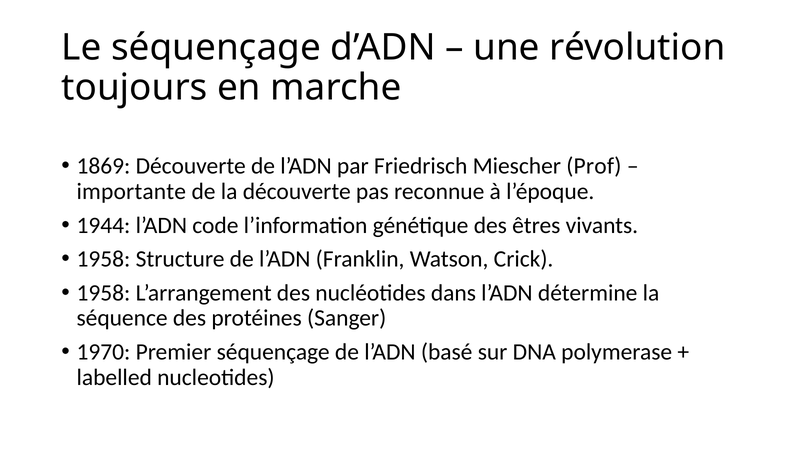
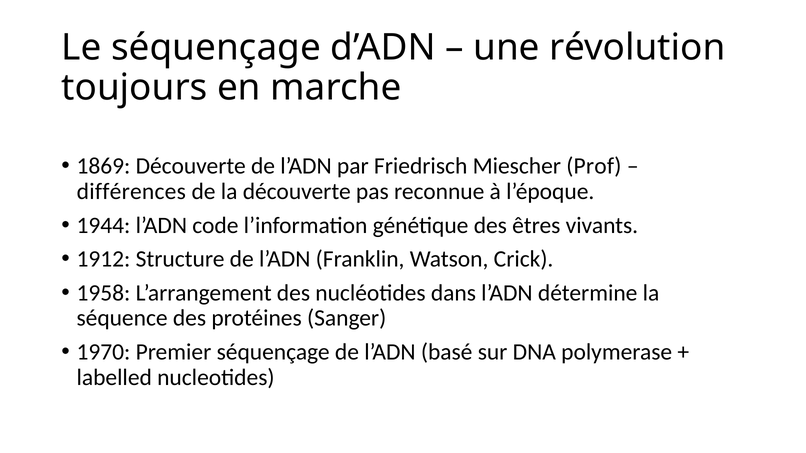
importante: importante -> différences (131, 192)
1958: 1958 -> 1912 (103, 259)
